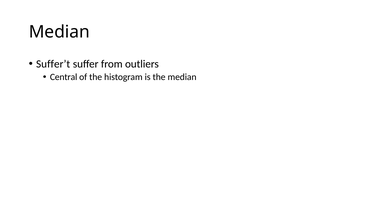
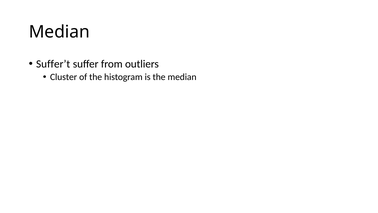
Central: Central -> Cluster (64, 77)
